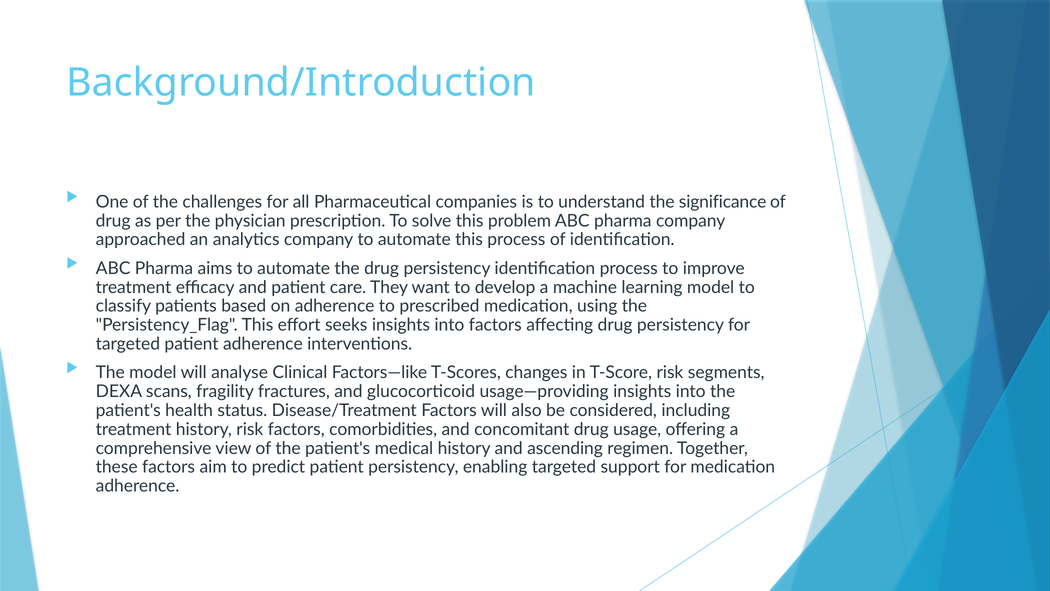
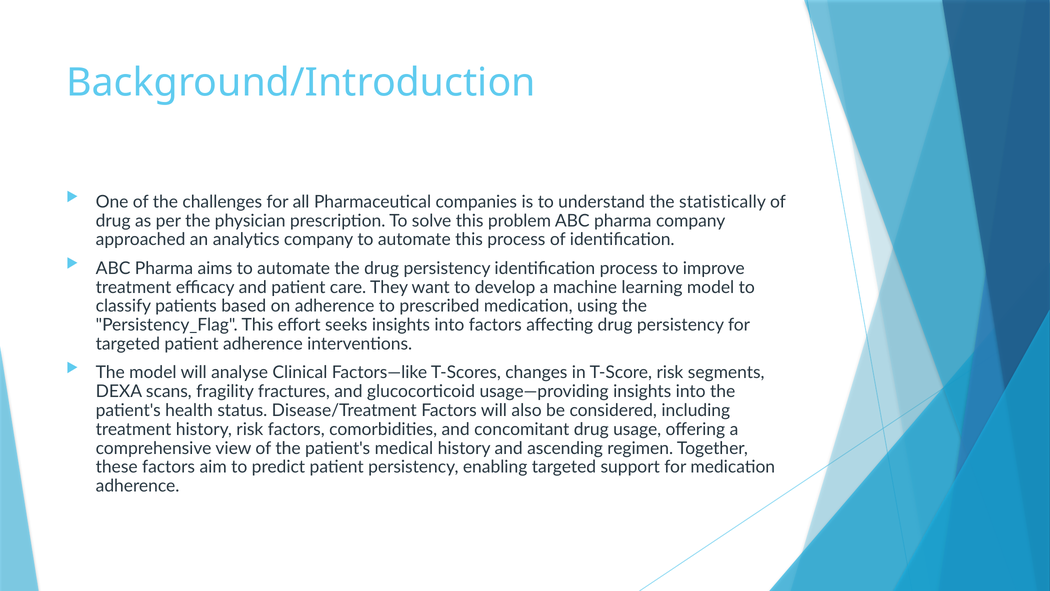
significance: significance -> statistically (722, 202)
